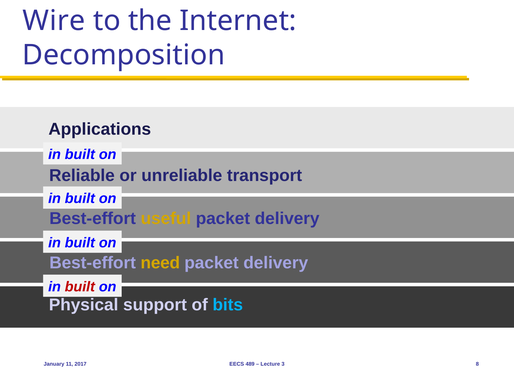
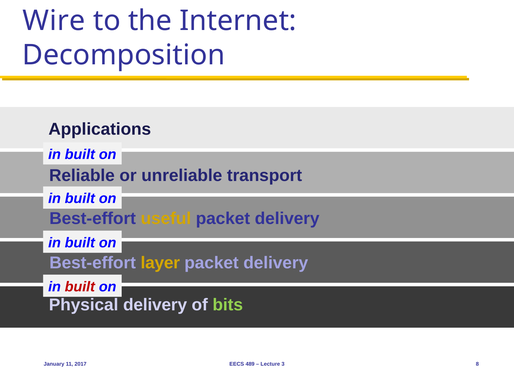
need: need -> layer (160, 263)
Physical support: support -> delivery (155, 305)
bits colour: light blue -> light green (228, 305)
